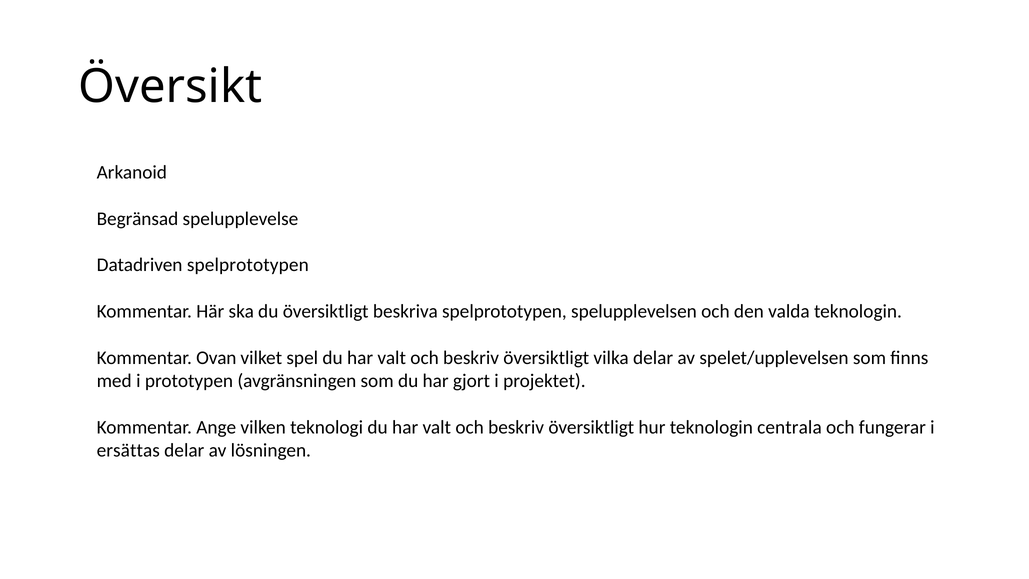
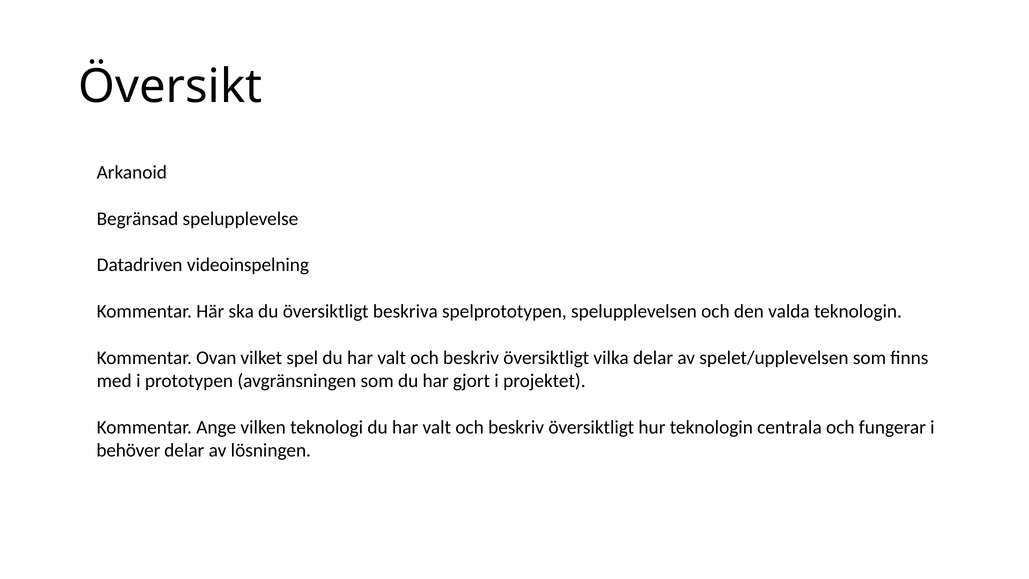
Datadriven spelprototypen: spelprototypen -> videoinspelning (248, 265)
ersättas: ersättas -> behöver (128, 450)
